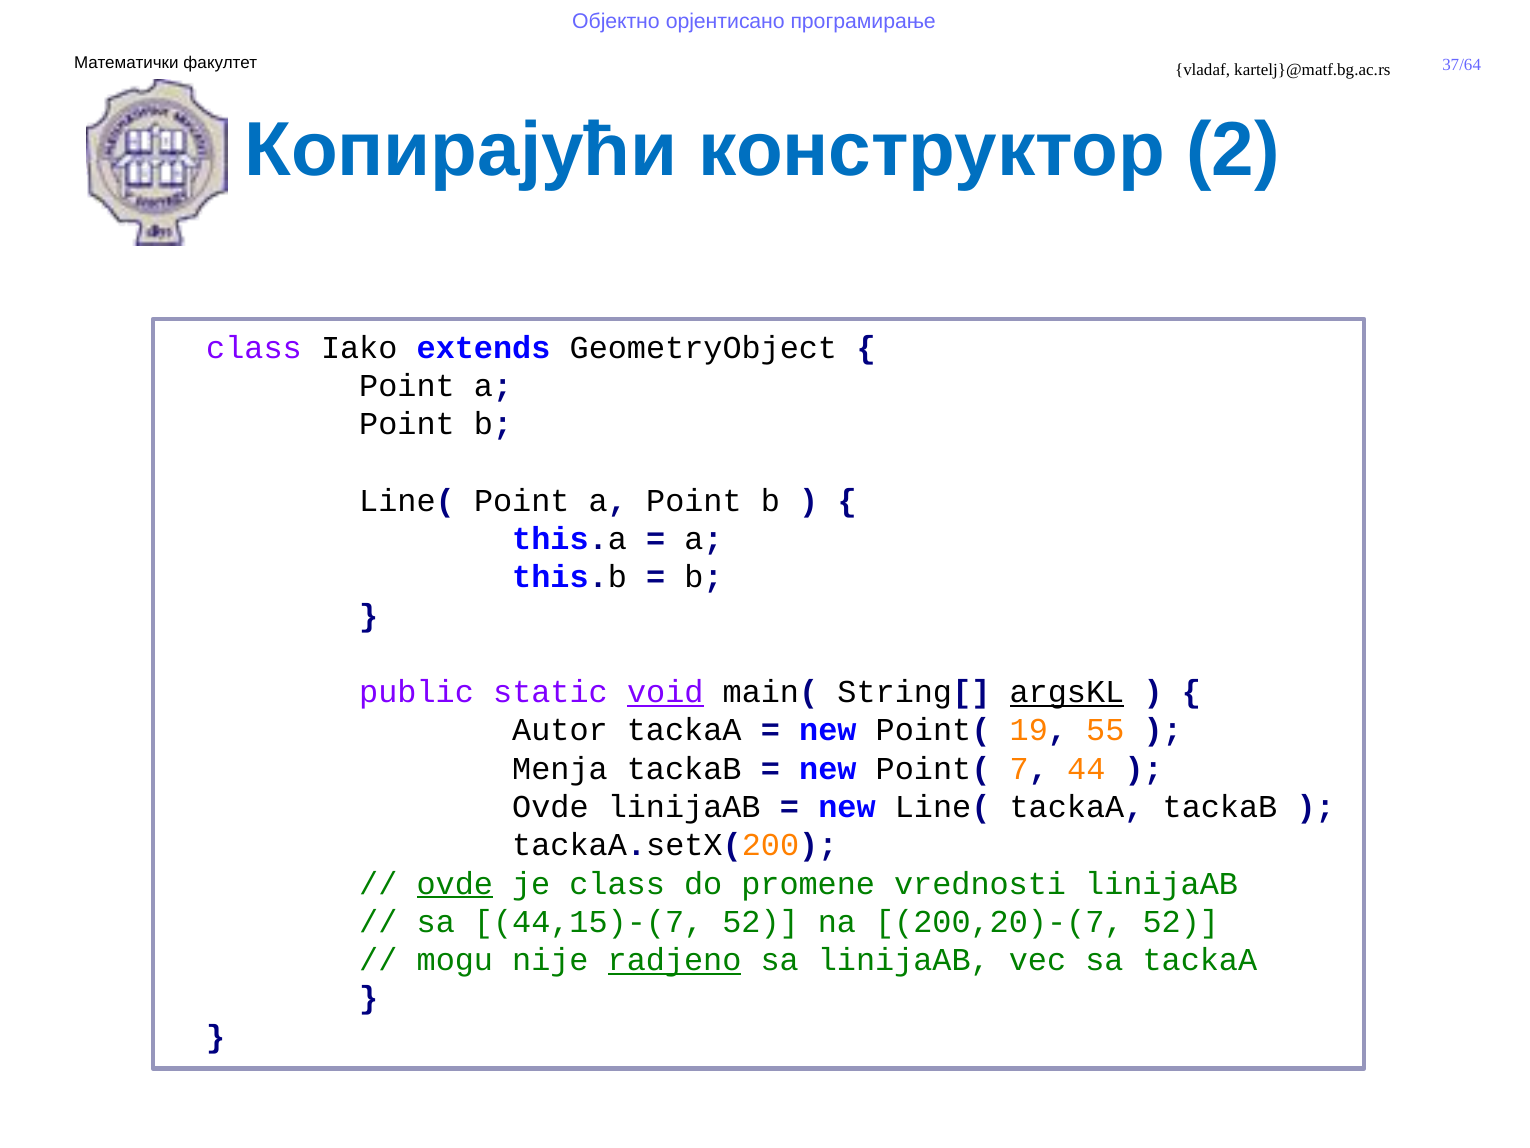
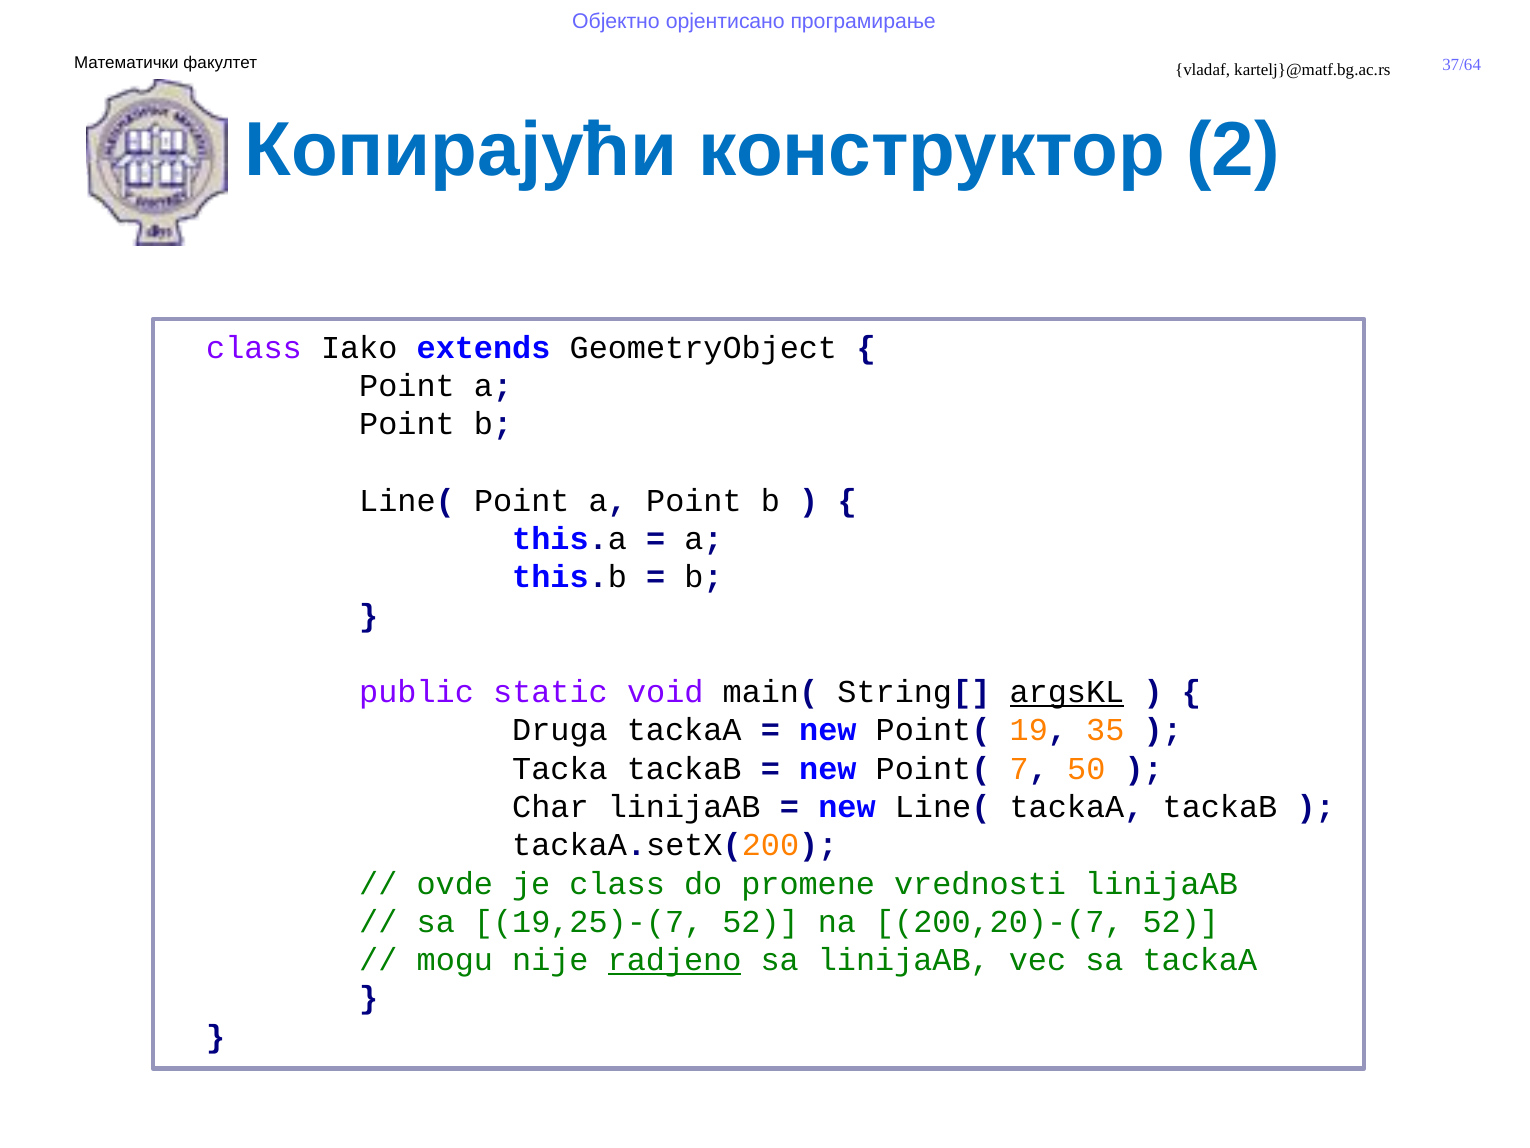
void underline: present -> none (665, 692)
Autor: Autor -> Druga (560, 730)
55: 55 -> 35 (1105, 730)
Menja: Menja -> Tacka (560, 768)
44: 44 -> 50 (1086, 768)
Ovde: Ovde -> Char (550, 807)
ovde underline: present -> none (455, 883)
44,15)-(7: 44,15)-(7 -> 19,25)-(7 (589, 921)
